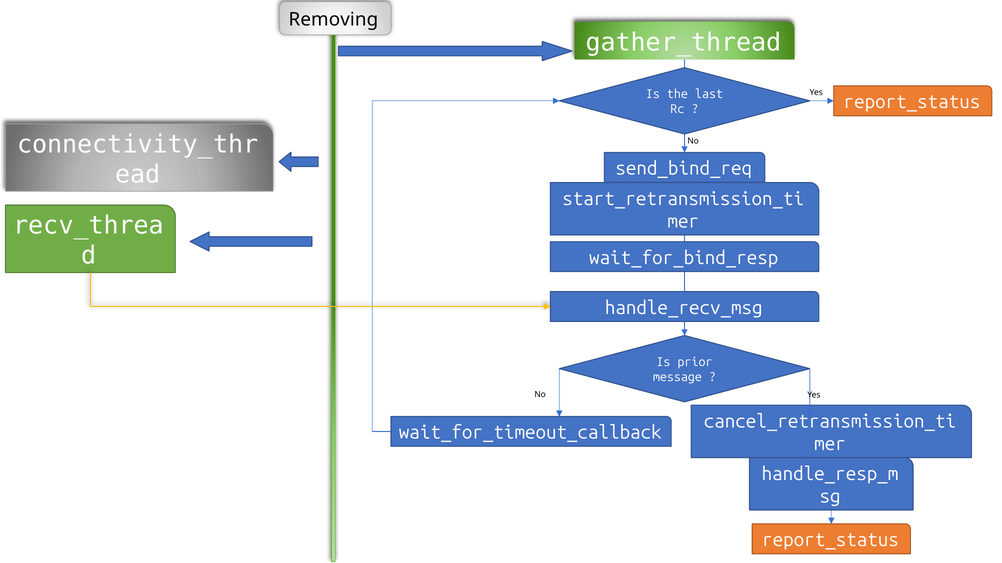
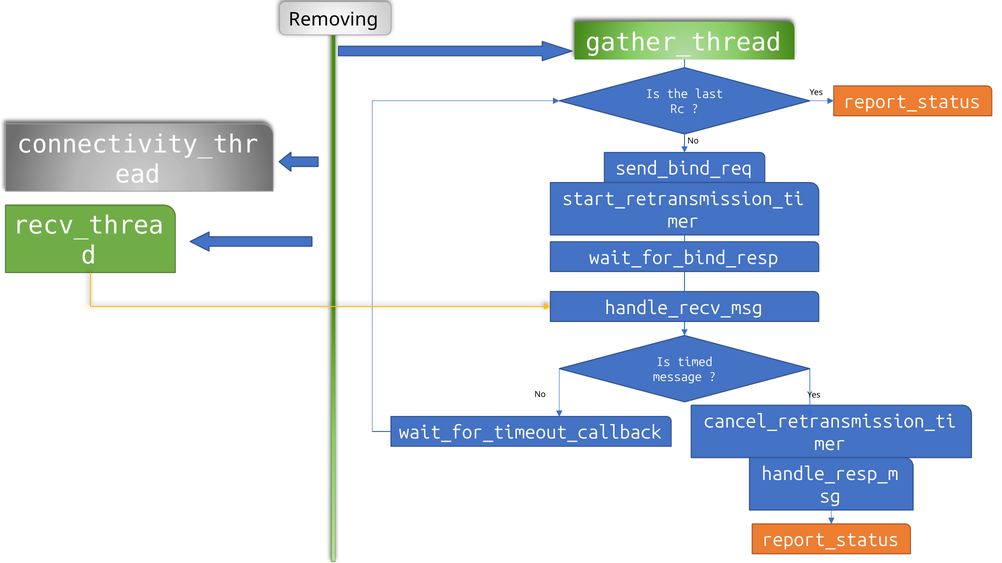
prior: prior -> timed (695, 362)
